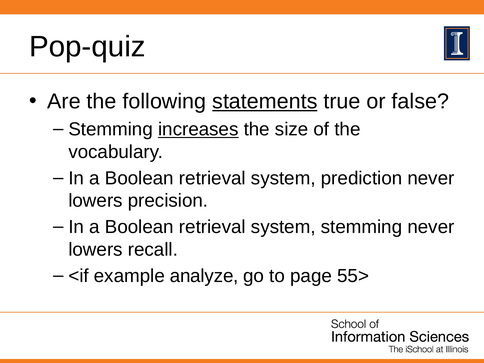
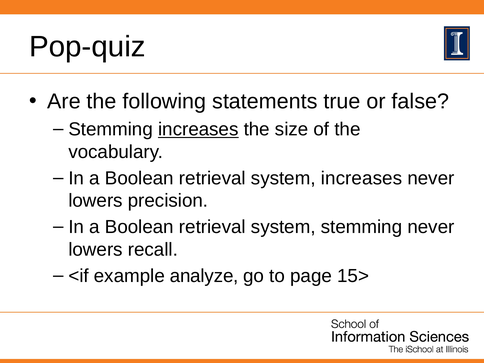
statements underline: present -> none (265, 102)
system prediction: prediction -> increases (362, 178)
55>: 55> -> 15> (353, 276)
